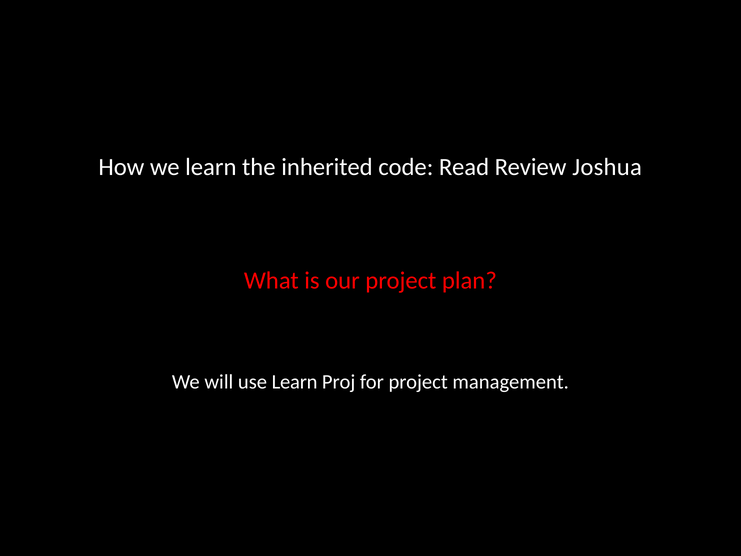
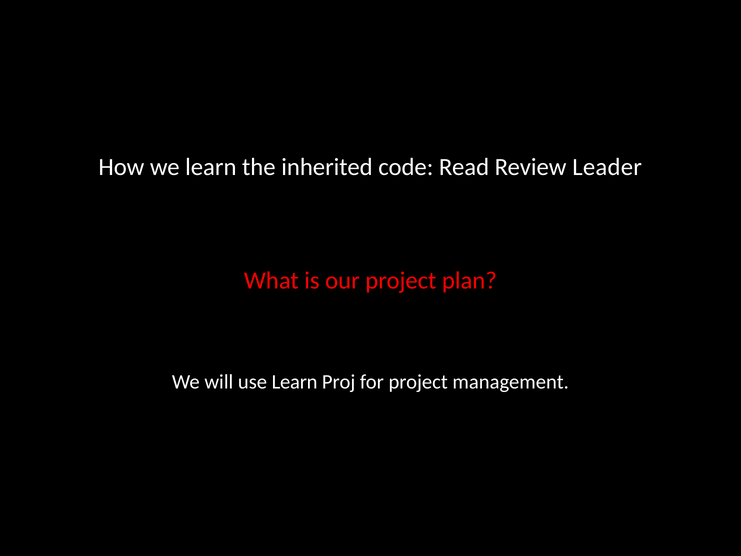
Joshua: Joshua -> Leader (607, 167)
